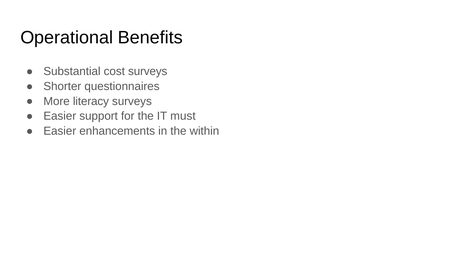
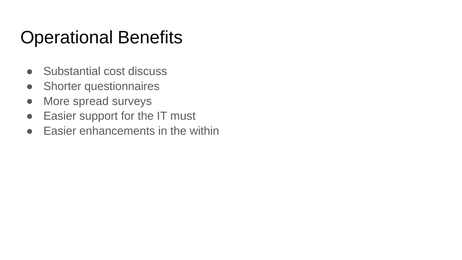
cost surveys: surveys -> discuss (148, 71)
literacy: literacy -> spread (91, 101)
